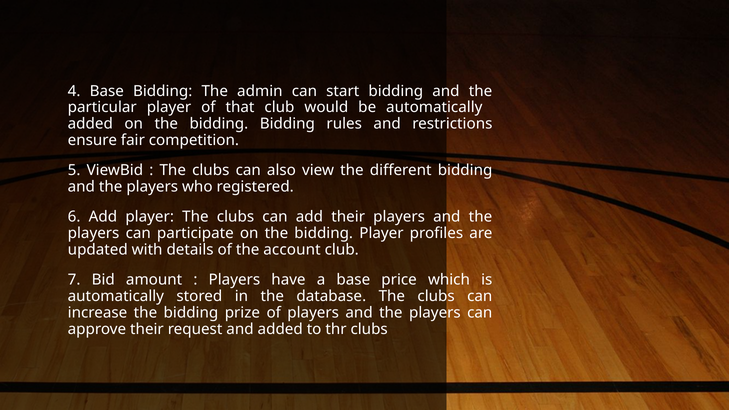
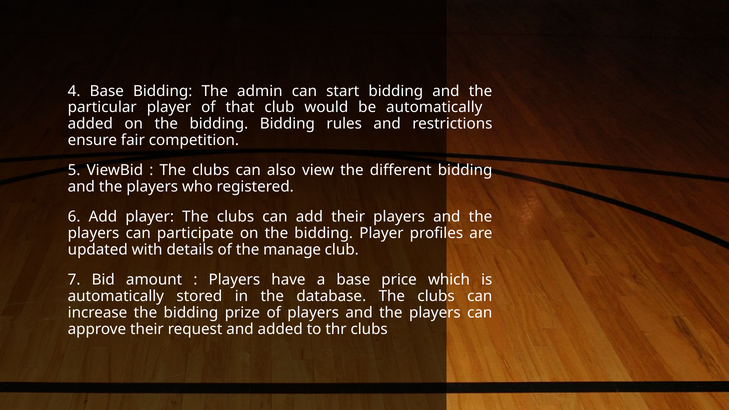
account: account -> manage (292, 250)
